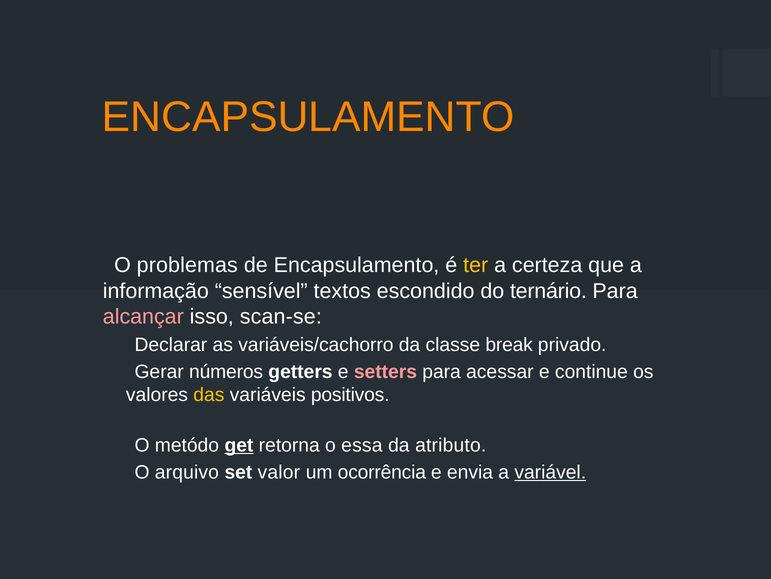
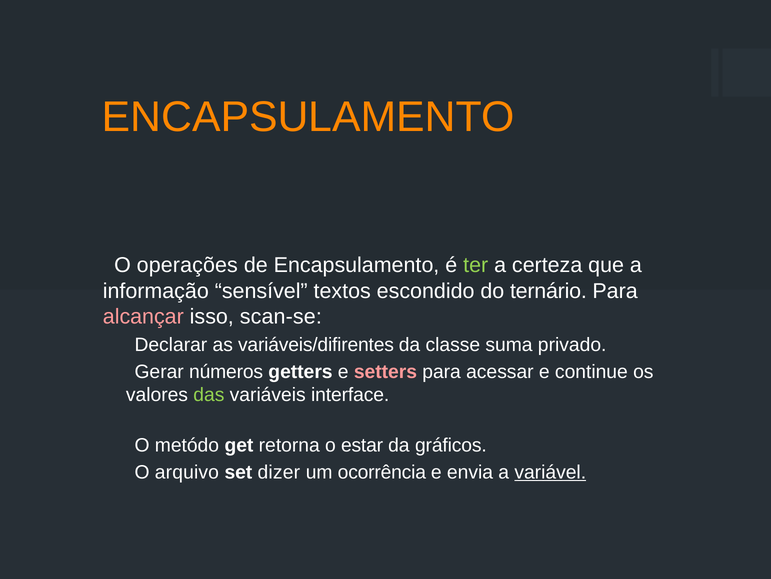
problemas: problemas -> operações (187, 265)
ter colour: yellow -> light green (476, 265)
variáveis/cachorro: variáveis/cachorro -> variáveis/difirentes (316, 344)
break: break -> suma (509, 344)
das colour: yellow -> light green (209, 395)
positivos: positivos -> interface (350, 395)
get underline: present -> none (239, 445)
essa: essa -> estar (362, 445)
atributo: atributo -> gráficos (451, 445)
valor: valor -> dizer (279, 472)
